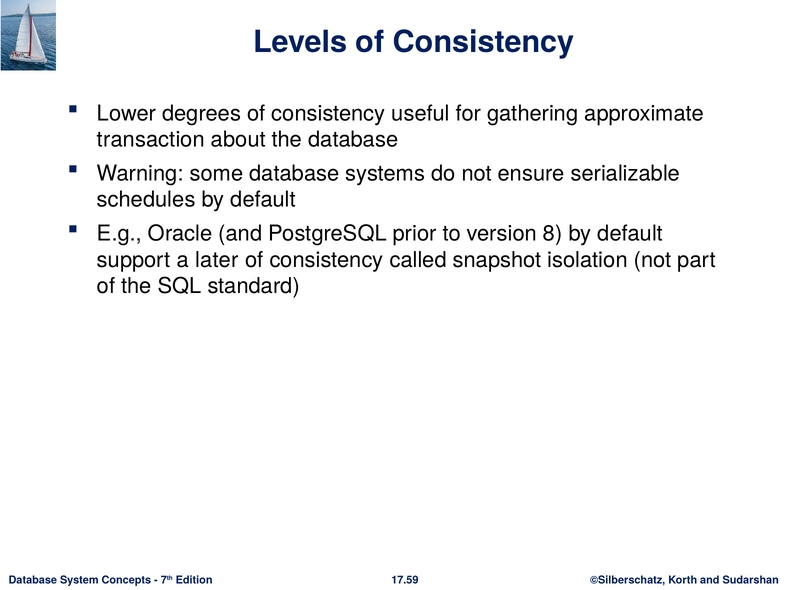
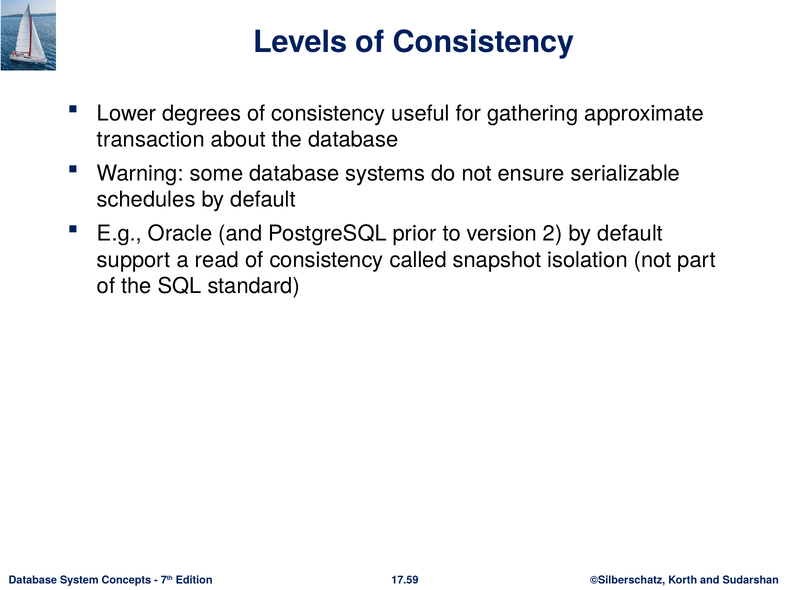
8: 8 -> 2 (553, 234)
later: later -> read (217, 260)
